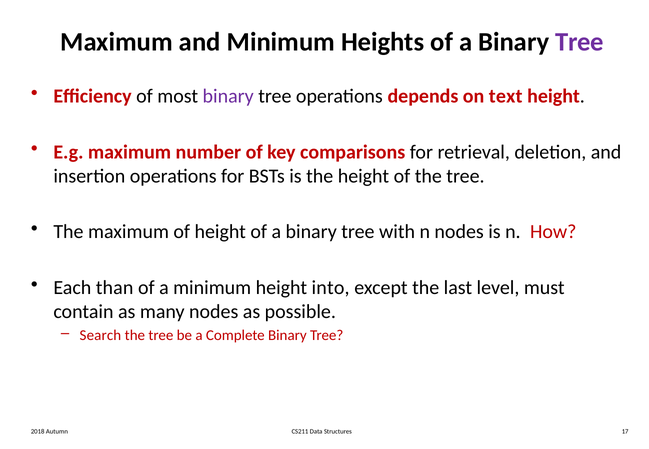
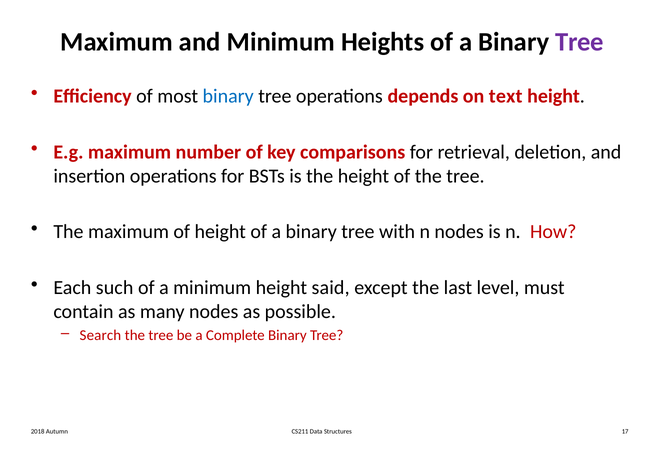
binary colour: purple -> blue (228, 96)
than: than -> such (115, 288)
into: into -> said (331, 288)
